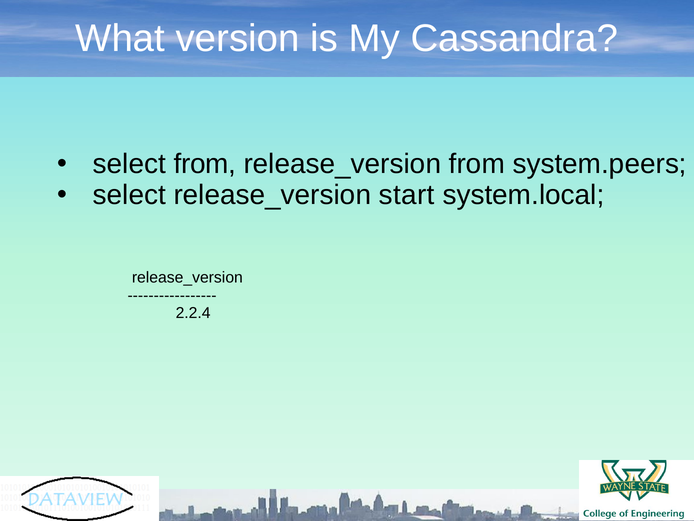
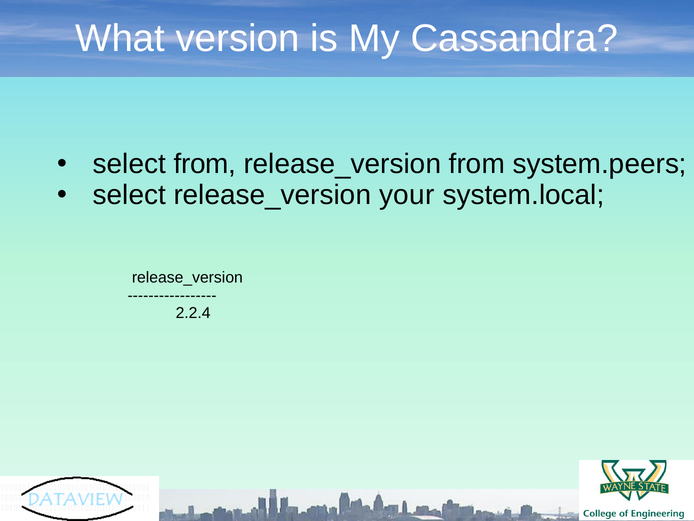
start: start -> your (407, 195)
